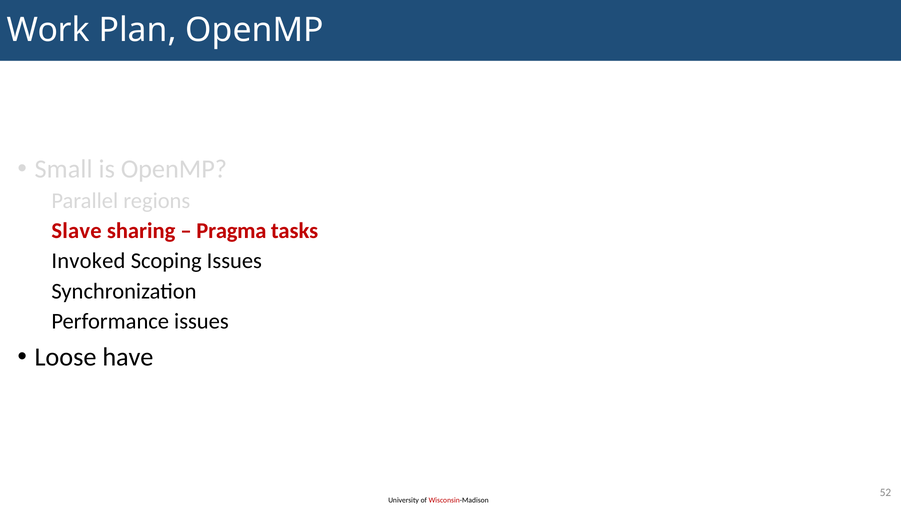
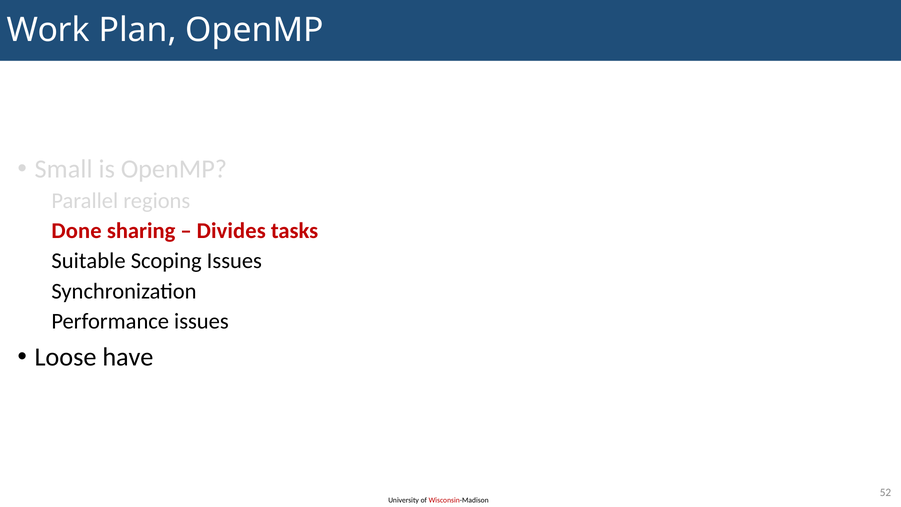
Slave: Slave -> Done (77, 231)
Pragma: Pragma -> Divides (231, 231)
Invoked: Invoked -> Suitable (89, 261)
